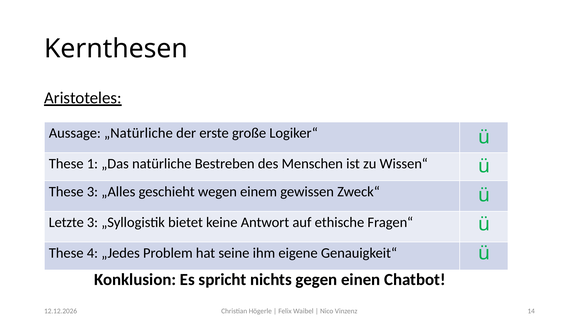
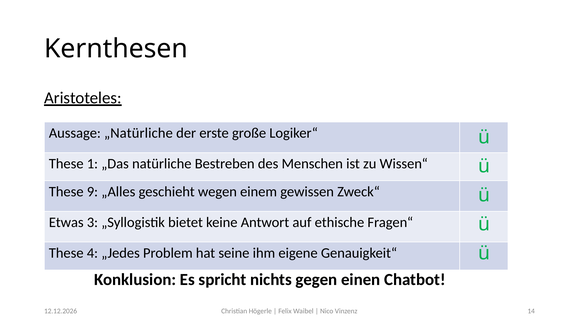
These 3: 3 -> 9 (92, 192)
Letzte: Letzte -> Etwas (66, 222)
